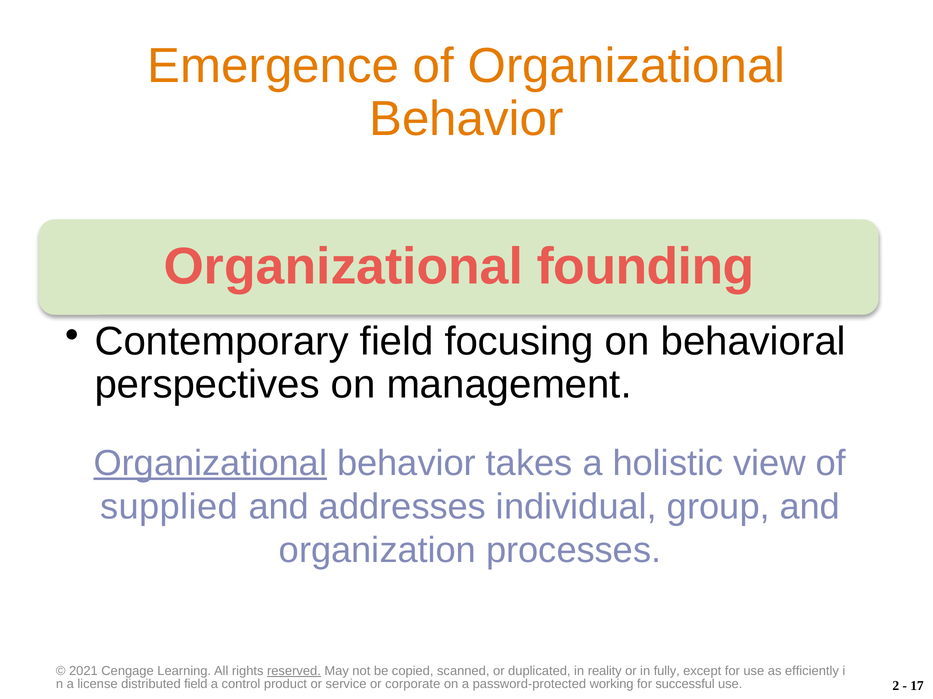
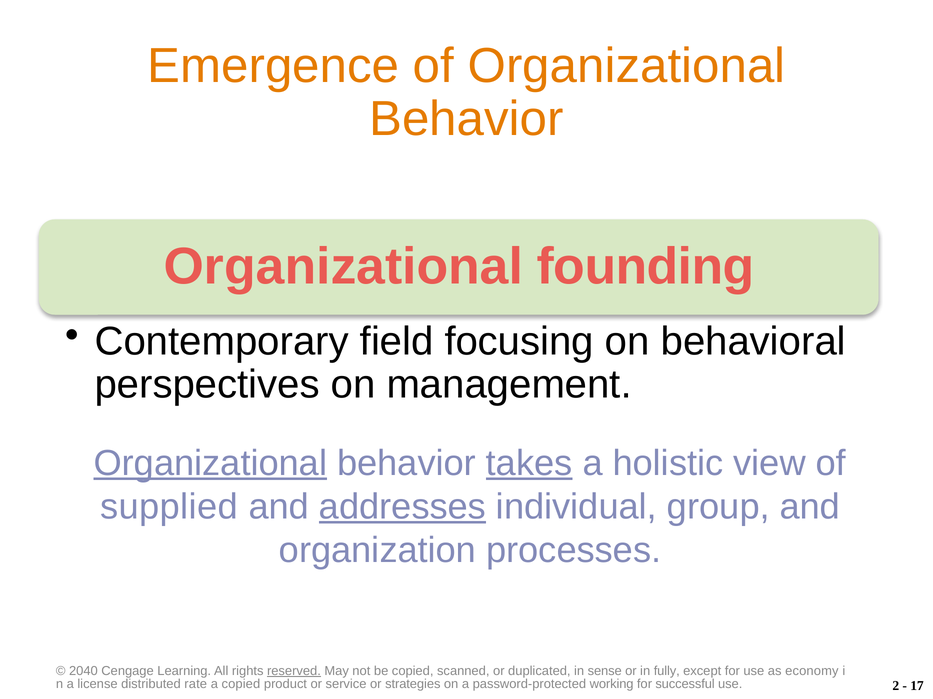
takes underline: none -> present (529, 464)
addresses underline: none -> present (402, 507)
2021: 2021 -> 2040 (83, 672)
reality: reality -> sense (605, 672)
efficiently: efficiently -> economy (812, 672)
distributed field: field -> rate (196, 685)
a control: control -> copied (241, 685)
corporate: corporate -> strategies (413, 685)
